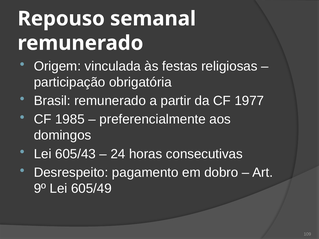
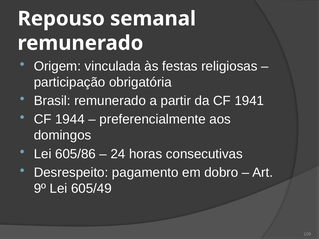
1977: 1977 -> 1941 (249, 101)
1985: 1985 -> 1944 (70, 119)
605/43: 605/43 -> 605/86 (75, 154)
